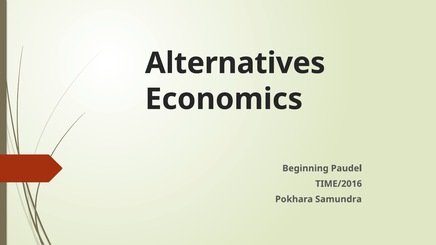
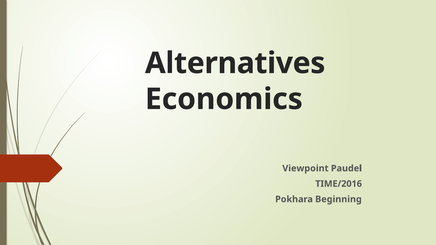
Beginning: Beginning -> Viewpoint (305, 169)
Samundra: Samundra -> Beginning (338, 199)
